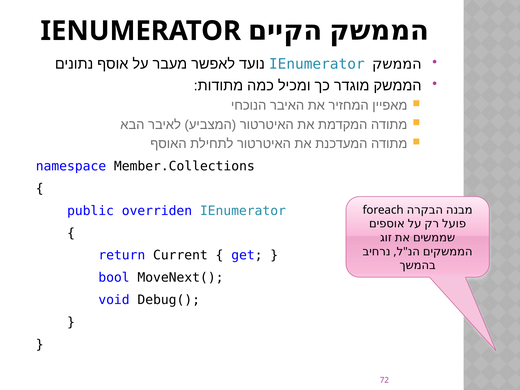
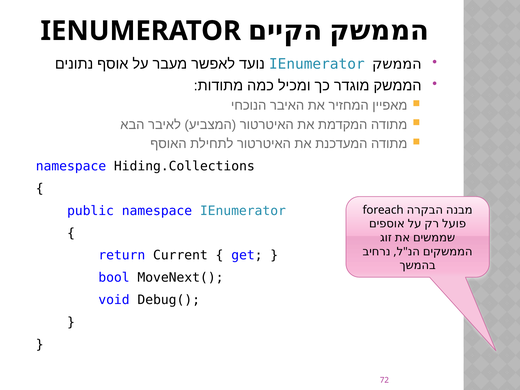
Member.Collections: Member.Collections -> Hiding.Collections (184, 166)
public overriden: overriden -> namespace (157, 211)
